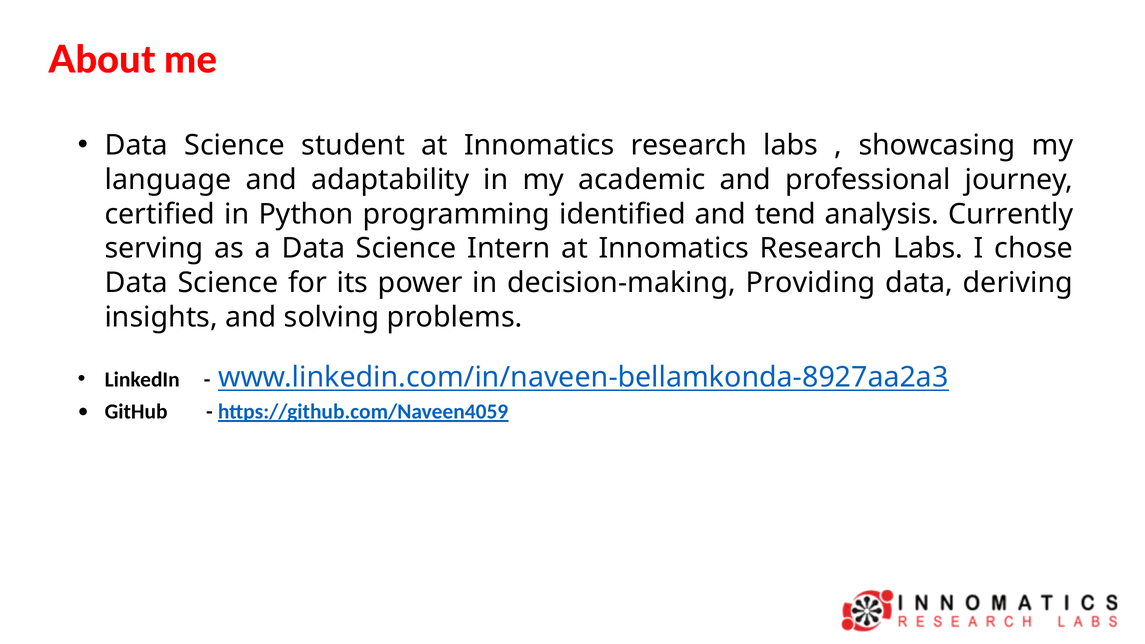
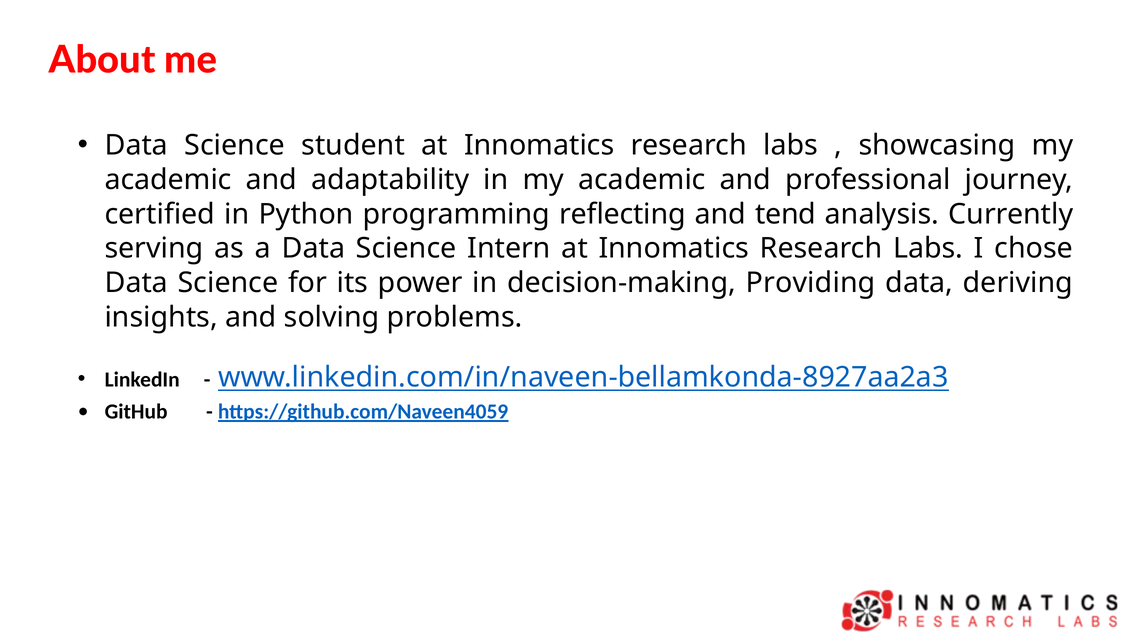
language: language -> academic (168, 180)
identified: identified -> reflecting (623, 214)
